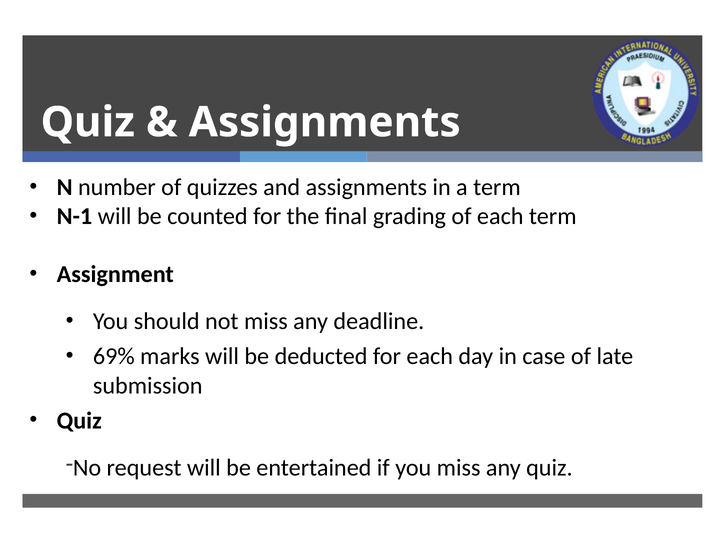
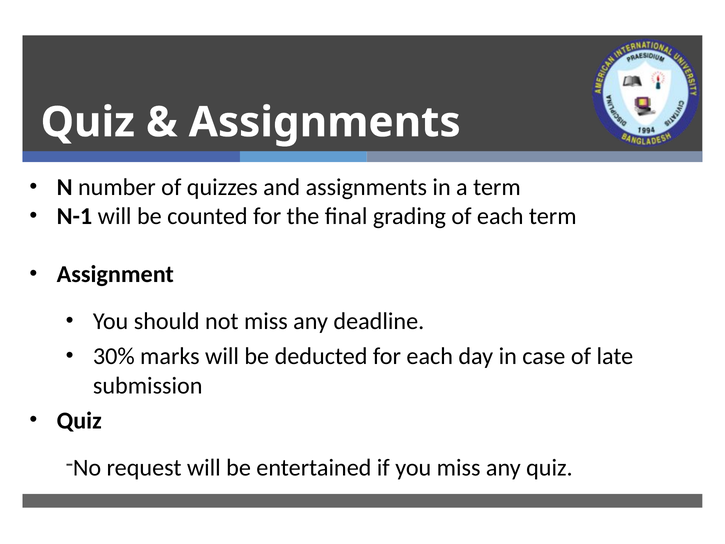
69%: 69% -> 30% (114, 356)
